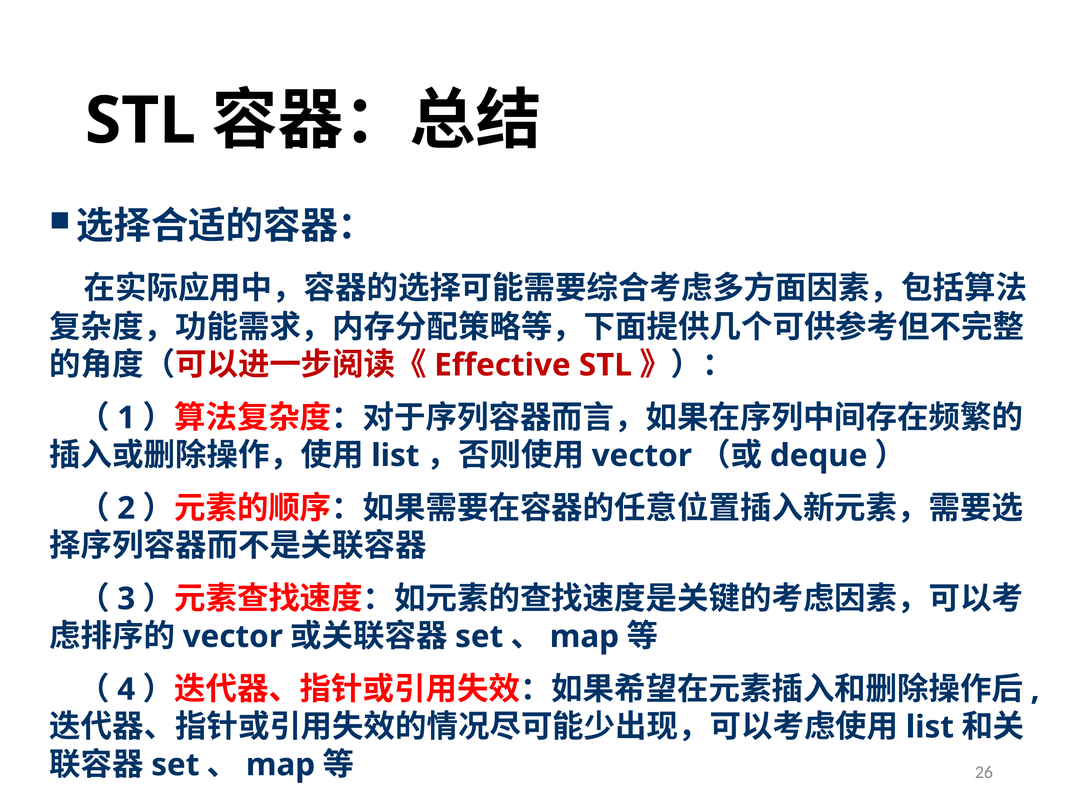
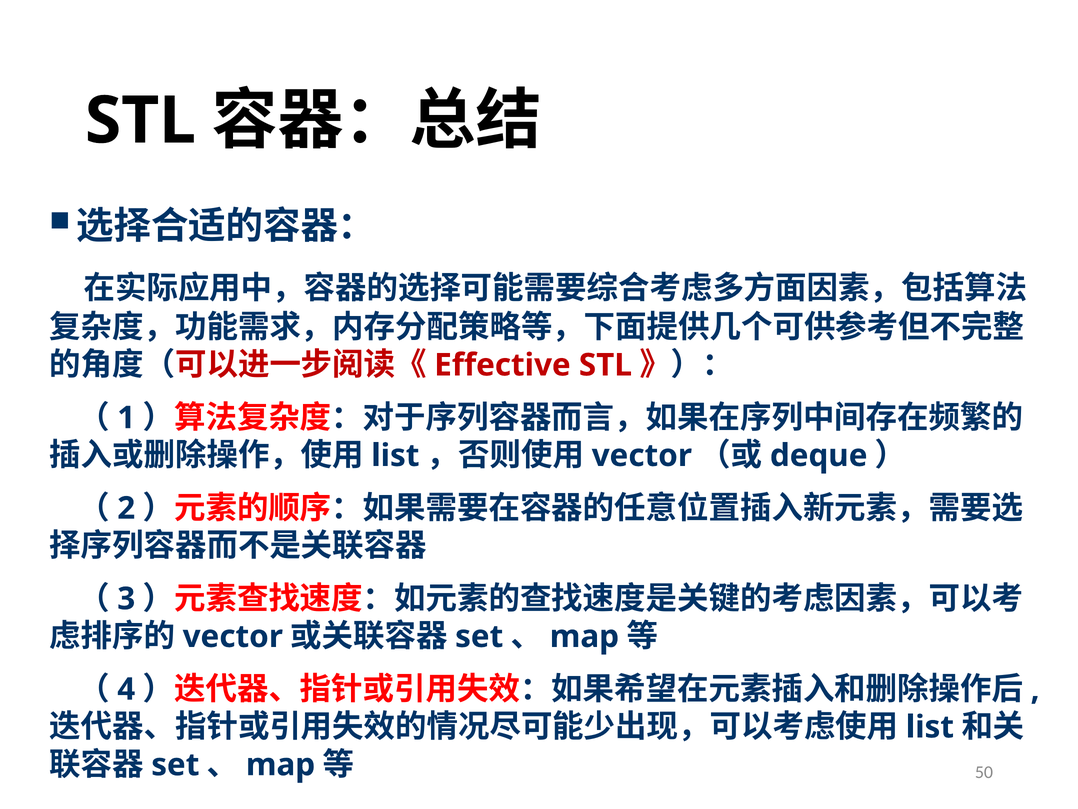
26: 26 -> 50 (984, 772)
